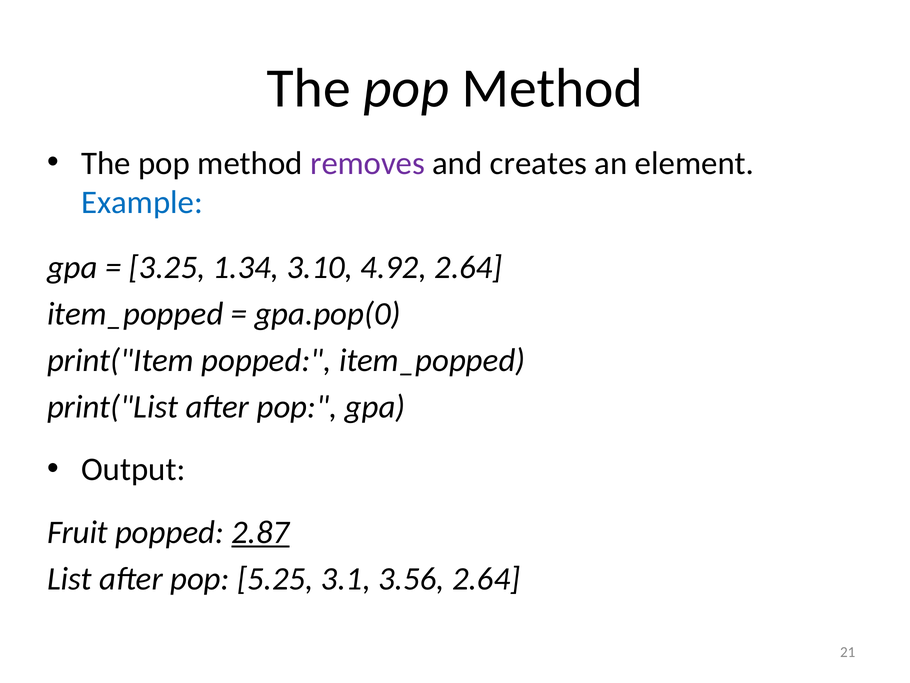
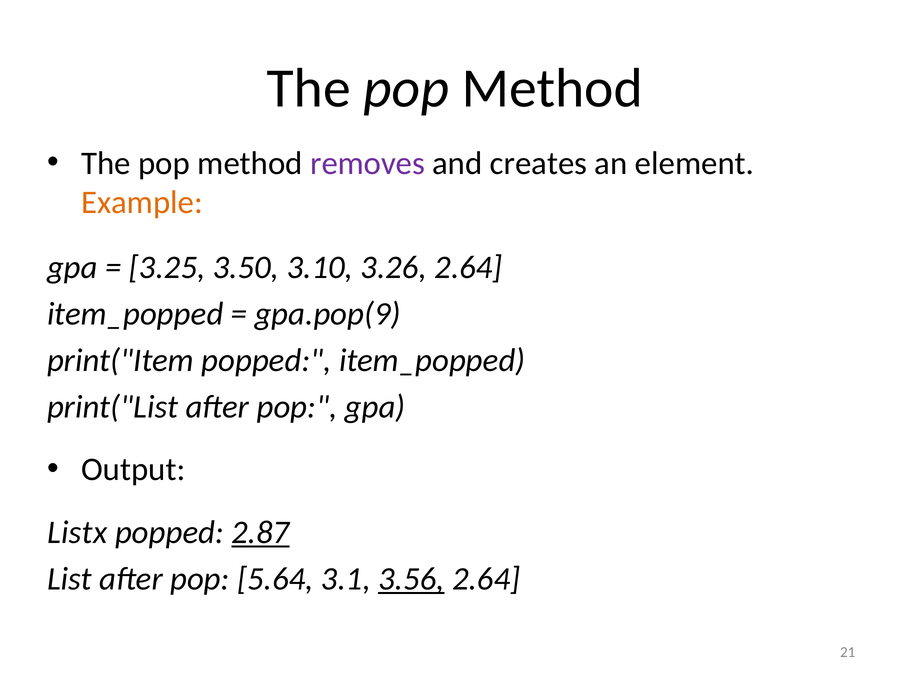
Example colour: blue -> orange (142, 202)
1.34: 1.34 -> 3.50 (246, 267)
4.92: 4.92 -> 3.26 (394, 267)
gpa.pop(0: gpa.pop(0 -> gpa.pop(9 (328, 313)
Fruit: Fruit -> Listx (77, 532)
5.25: 5.25 -> 5.64 (275, 578)
3.56 underline: none -> present (411, 578)
